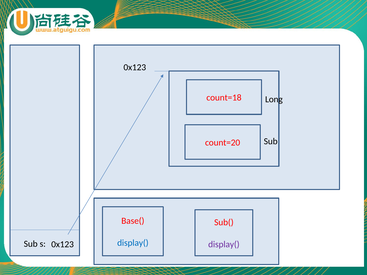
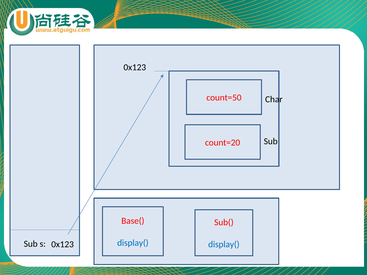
count=18: count=18 -> count=50 (224, 98)
Long: Long -> Char (274, 99)
display( colour: purple -> blue (224, 245)
